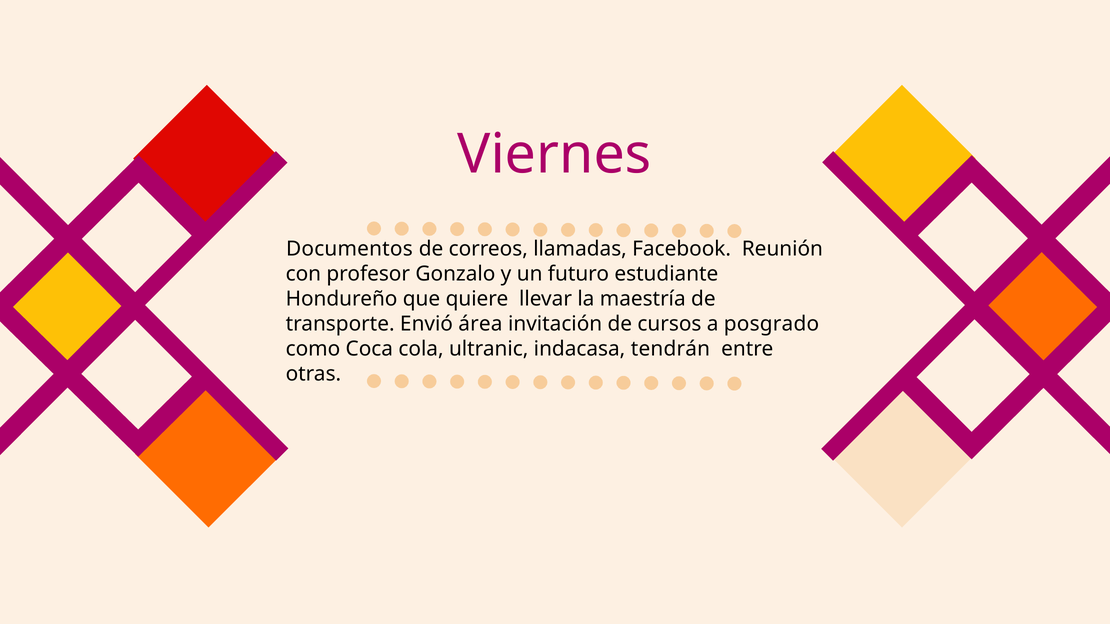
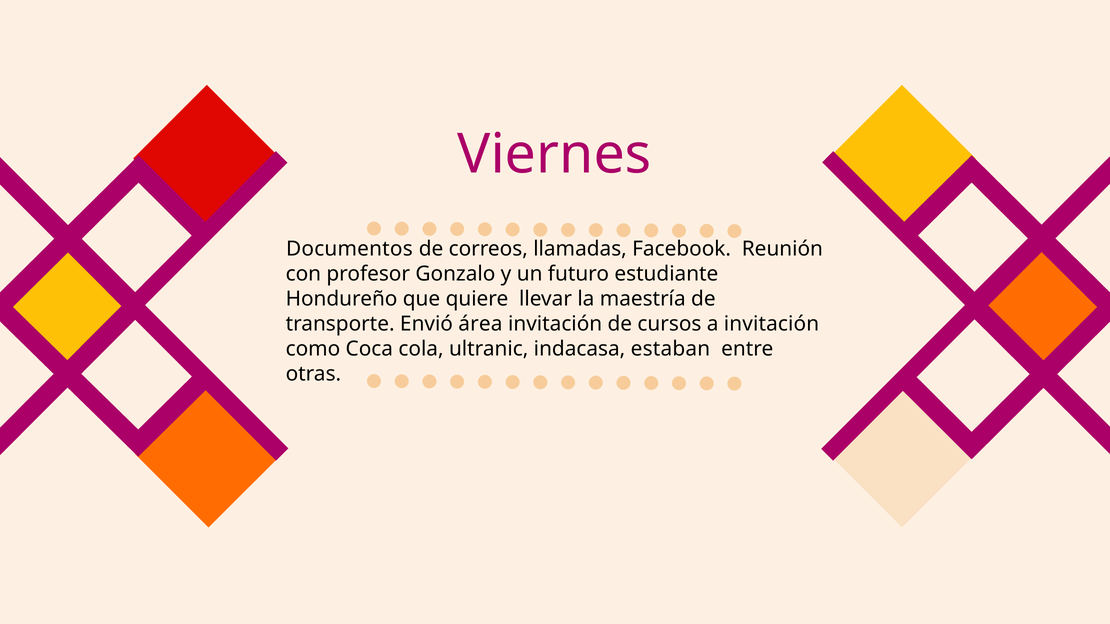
a posgrado: posgrado -> invitación (771, 324)
tendrán: tendrán -> estaban (670, 349)
